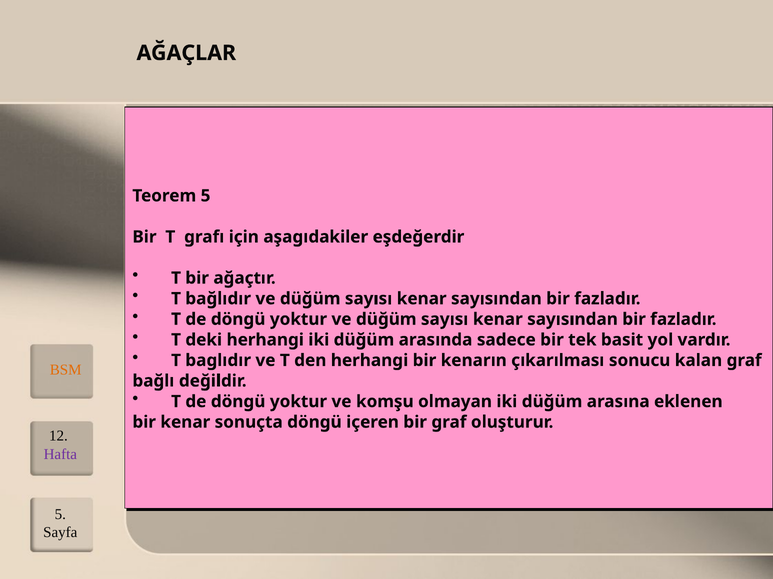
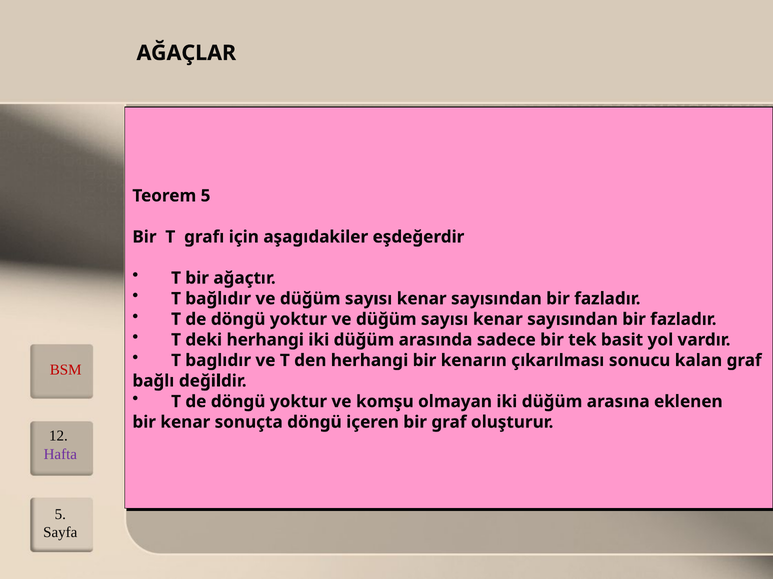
BSM colour: orange -> red (66, 370)
